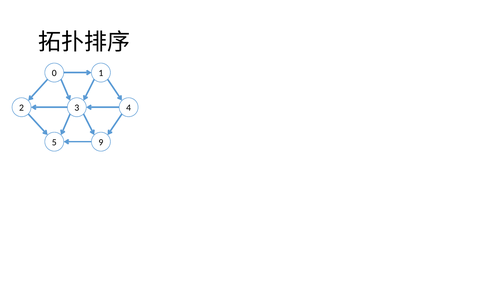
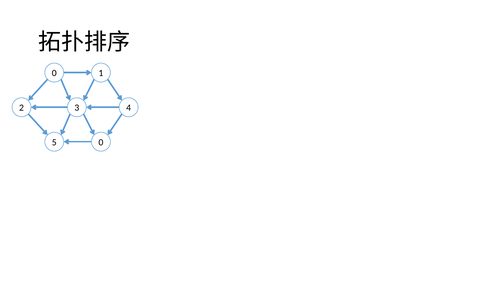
5 9: 9 -> 0 (101, 142)
